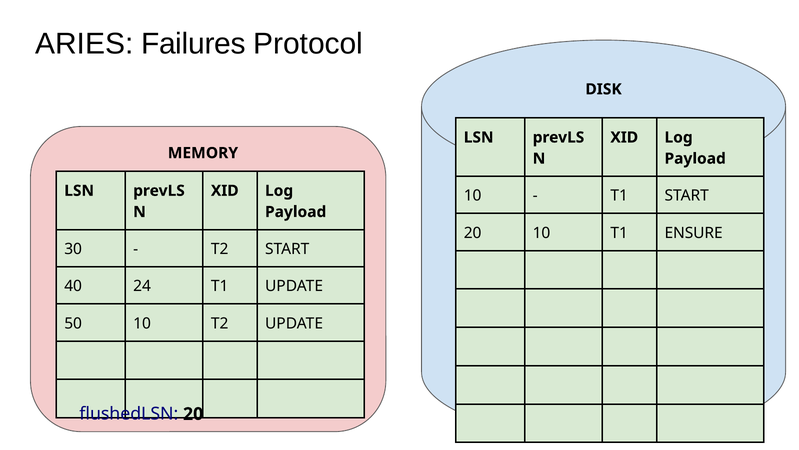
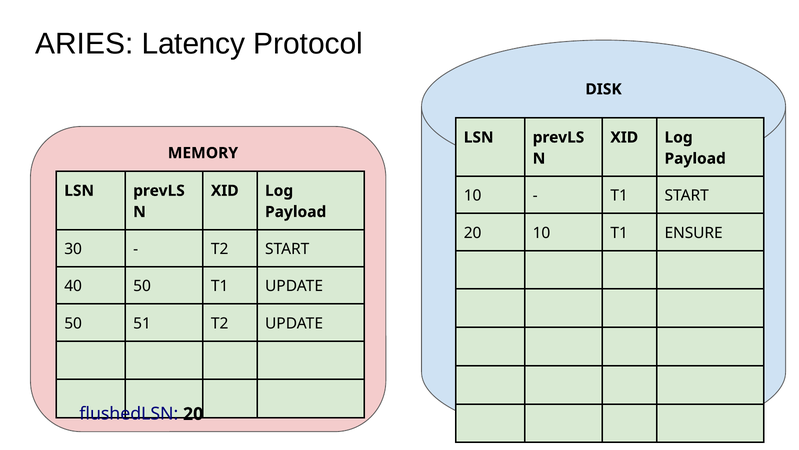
Failures: Failures -> Latency (193, 44)
40 24: 24 -> 50 (142, 286)
50 10: 10 -> 51 (142, 323)
